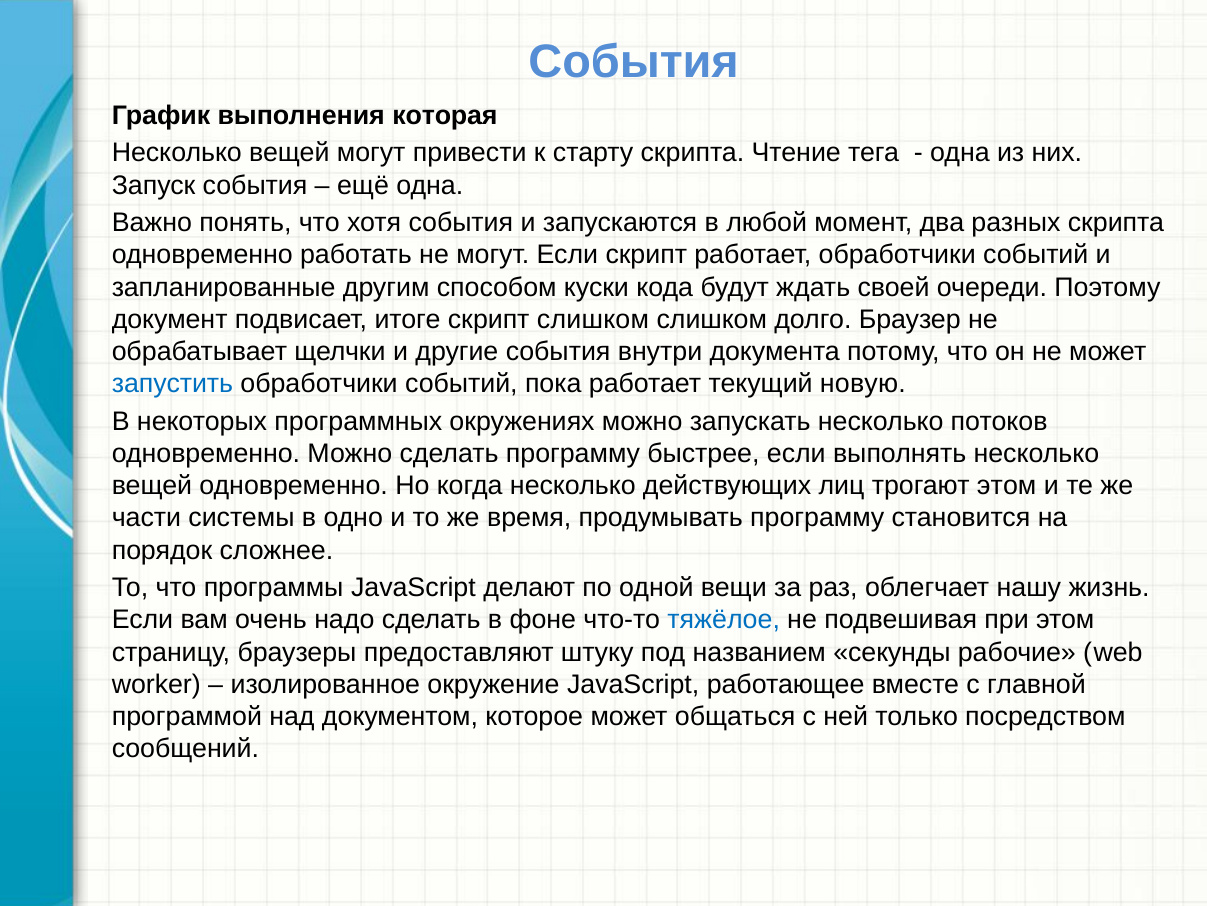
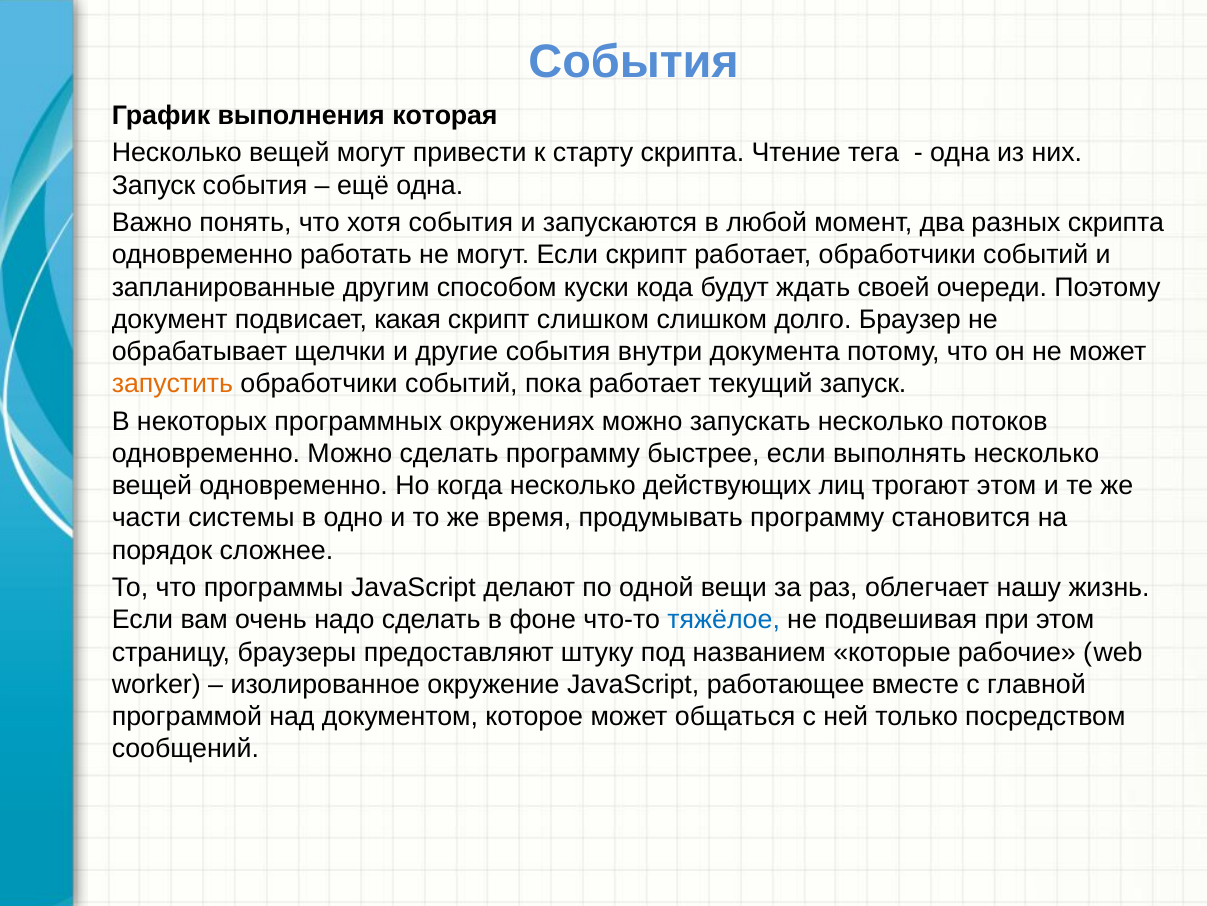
итоге: итоге -> какая (408, 319)
запустить colour: blue -> orange (172, 384)
текущий новую: новую -> запуск (863, 384)
секунды: секунды -> которые (892, 652)
